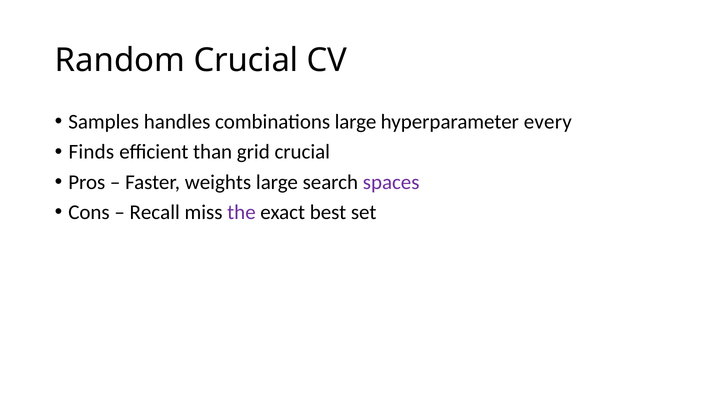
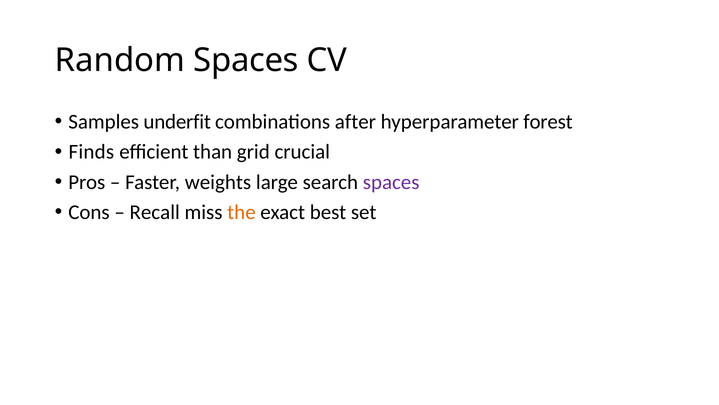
Random Crucial: Crucial -> Spaces (246, 60)
handles: handles -> underfit (177, 122)
combinations large: large -> after (355, 122)
every: every -> forest (548, 122)
the colour: purple -> orange (241, 212)
